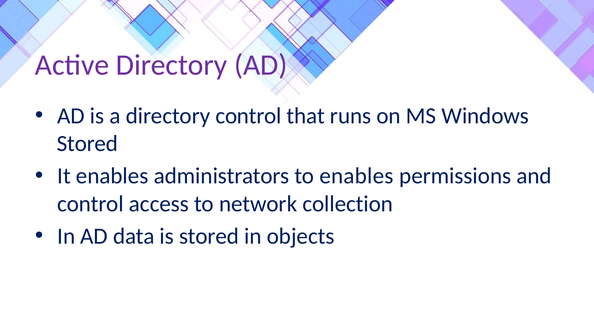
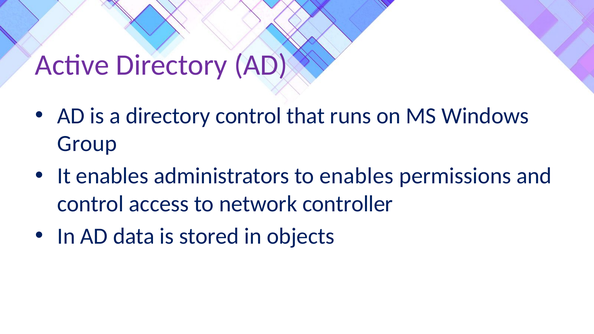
Stored: Stored -> Group (87, 144)
collection: collection -> controller (348, 204)
